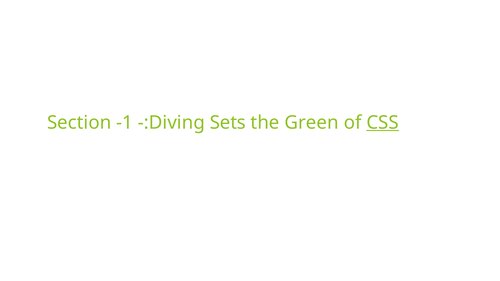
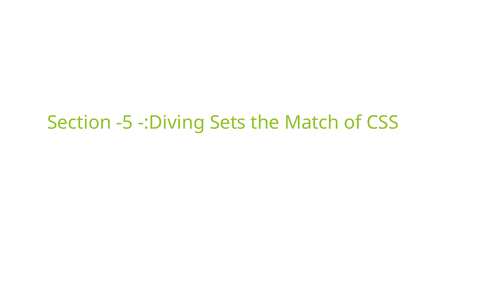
-1: -1 -> -5 (125, 123)
Green: Green -> Match (312, 123)
CSS underline: present -> none (383, 123)
